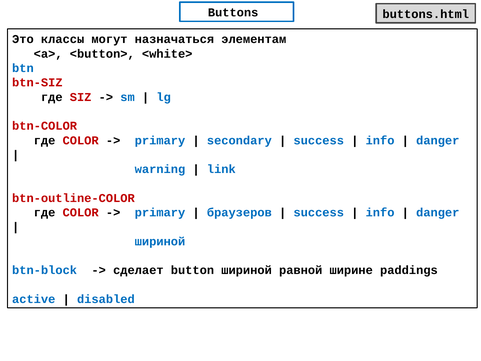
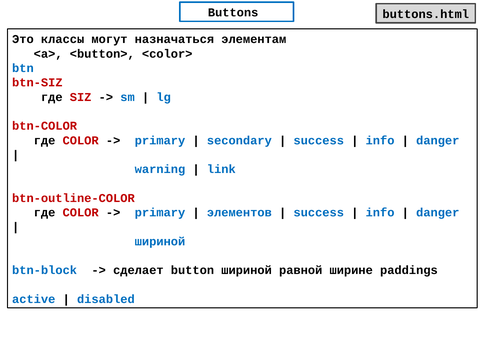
<white>: <white> -> <color> (167, 54)
браузеров: браузеров -> элементов (239, 212)
